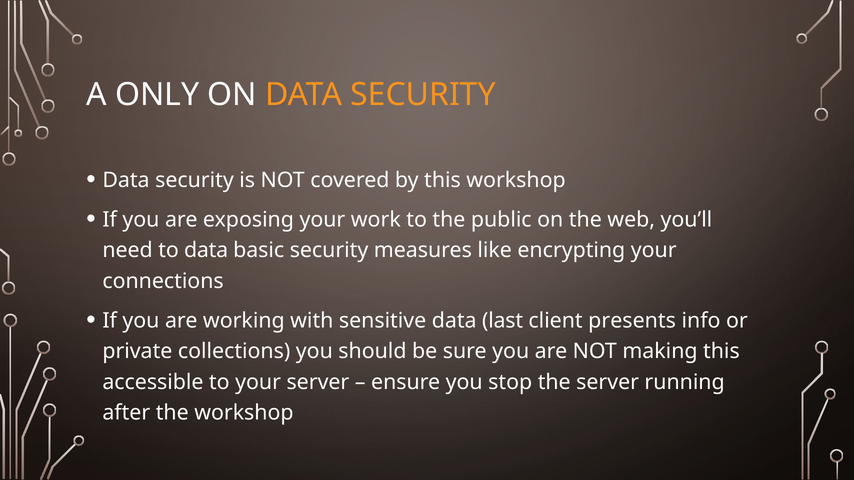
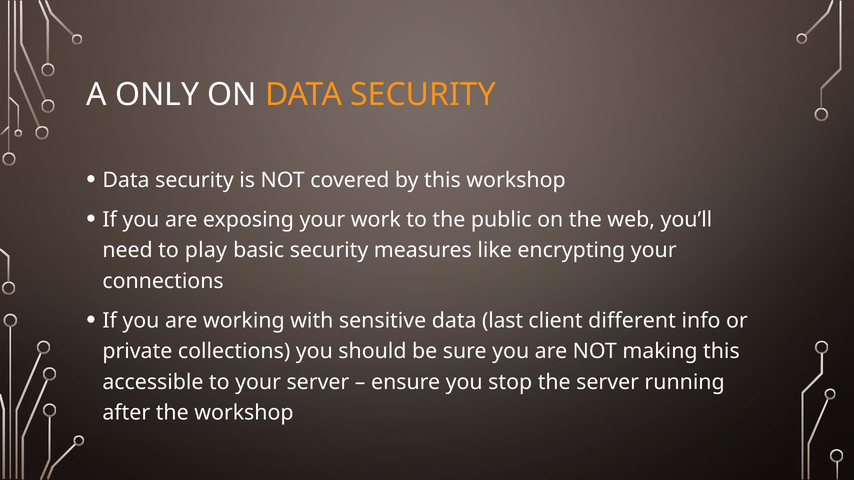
to data: data -> play (206, 251)
presents: presents -> different (632, 321)
